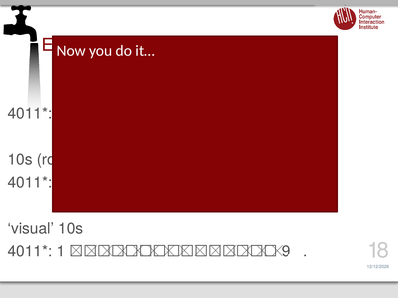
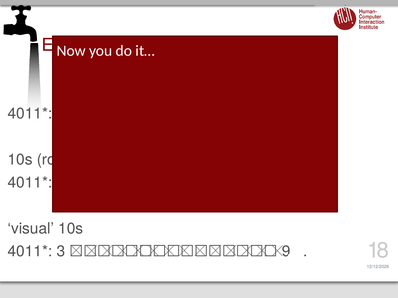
1: 1 -> 3 (61, 252)
